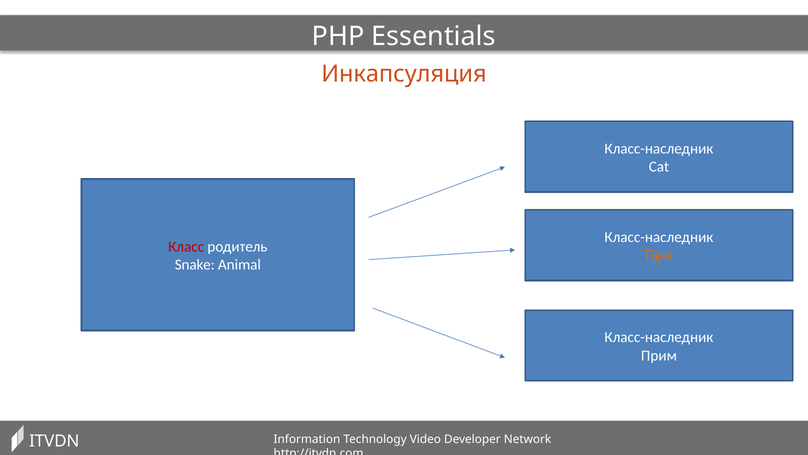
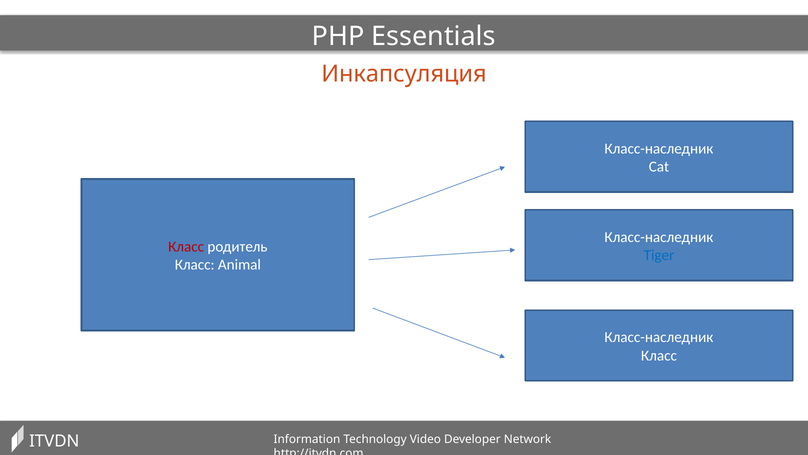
Tiger colour: orange -> blue (659, 255)
Snake: Snake -> Класс (195, 265)
Прим: Прим -> Класс (659, 355)
